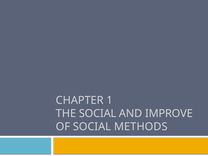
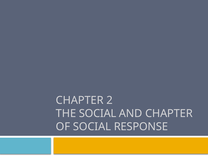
1: 1 -> 2 (110, 100)
AND IMPROVE: IMPROVE -> CHAPTER (169, 113)
METHODS: METHODS -> RESPONSE (141, 127)
